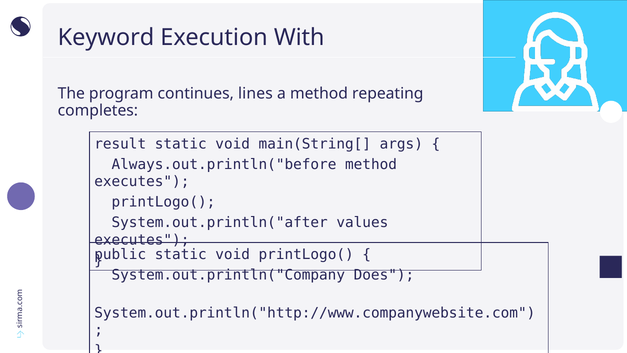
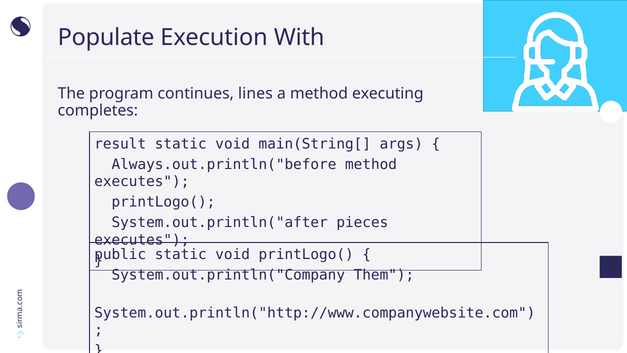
Keyword: Keyword -> Populate (106, 37)
repeating: repeating -> executing (388, 94)
values: values -> pieces (362, 222)
Does: Does -> Them (384, 275)
